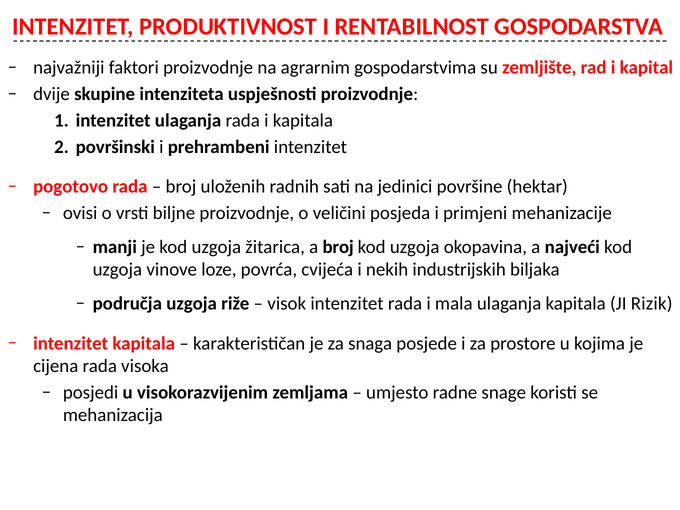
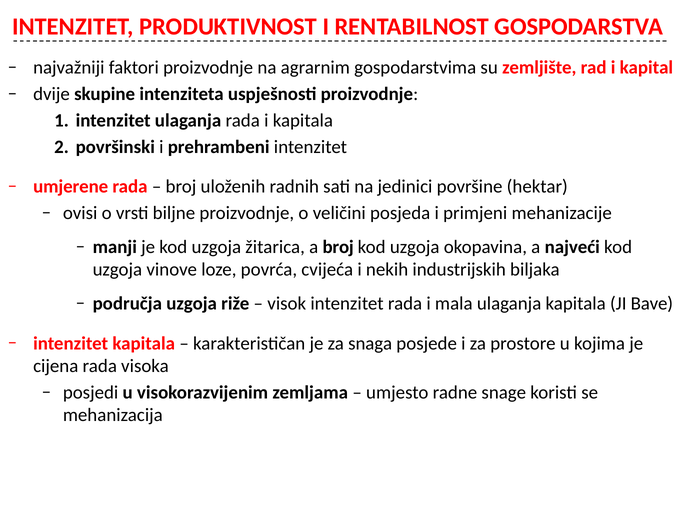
pogotovo: pogotovo -> umjerene (71, 187)
Rizik: Rizik -> Bave (652, 304)
